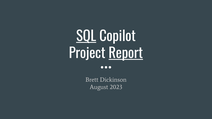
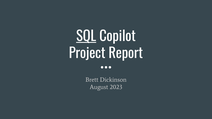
Report underline: present -> none (126, 53)
